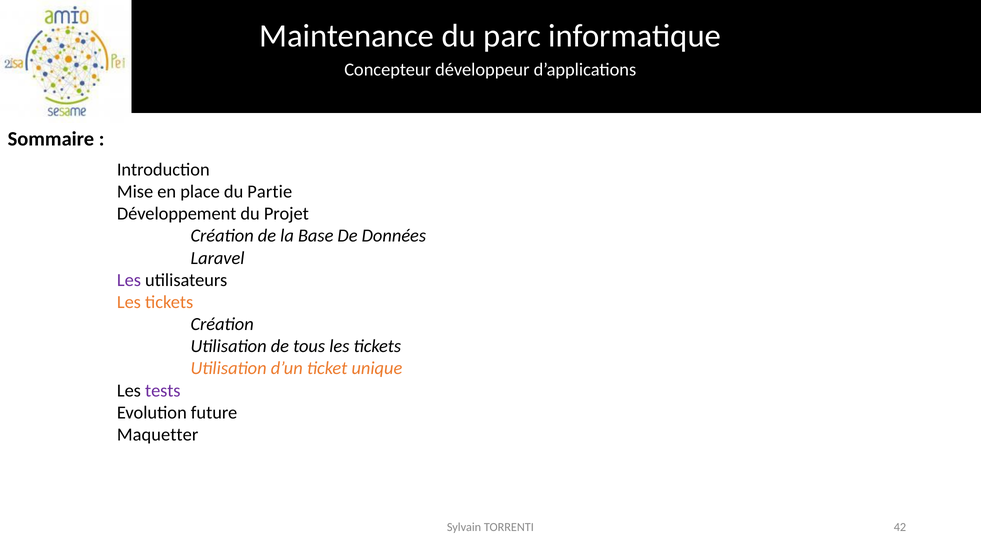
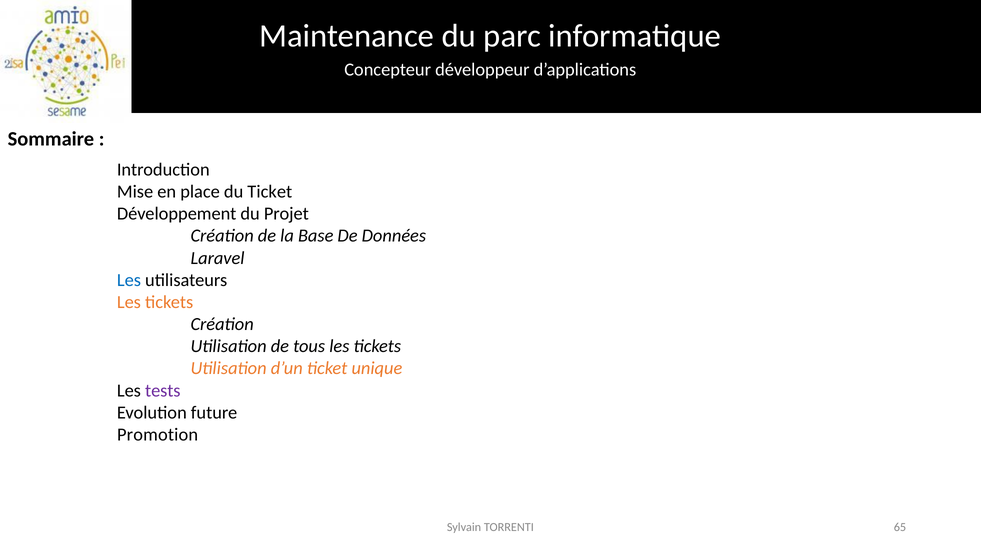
du Partie: Partie -> Ticket (270, 192)
Les colour: purple -> blue (129, 280)
Maquetter: Maquetter -> Promotion (158, 434)
42: 42 -> 65 (900, 527)
